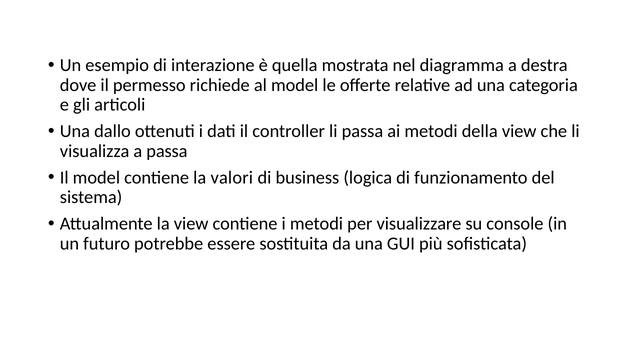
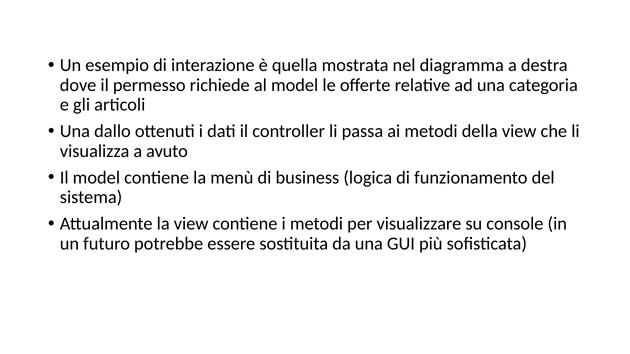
a passa: passa -> avuto (167, 151)
valori: valori -> menù (232, 178)
